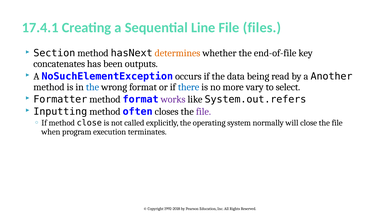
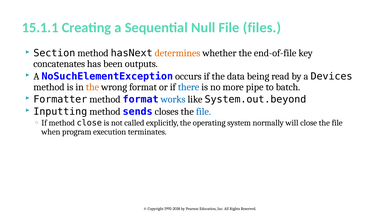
17.4.1: 17.4.1 -> 15.1.1 (40, 28)
Line: Line -> Null (203, 28)
Another: Another -> Devices (332, 76)
the colour: blue -> orange (92, 87)
vary: vary -> pipe (255, 87)
select: select -> batch (288, 87)
works colour: purple -> blue (173, 99)
System.out.refers: System.out.refers -> System.out.beyond (255, 99)
often: often -> sends (138, 112)
file colour: purple -> blue (203, 112)
